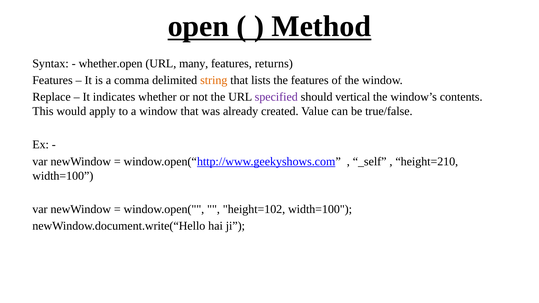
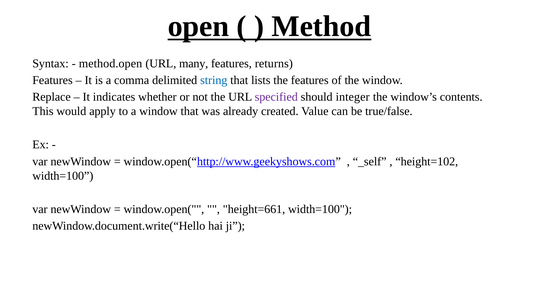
whether.open: whether.open -> method.open (111, 63)
string colour: orange -> blue (214, 80)
vertical: vertical -> integer (353, 97)
height=210: height=210 -> height=102 (427, 162)
height=102: height=102 -> height=661 (254, 209)
